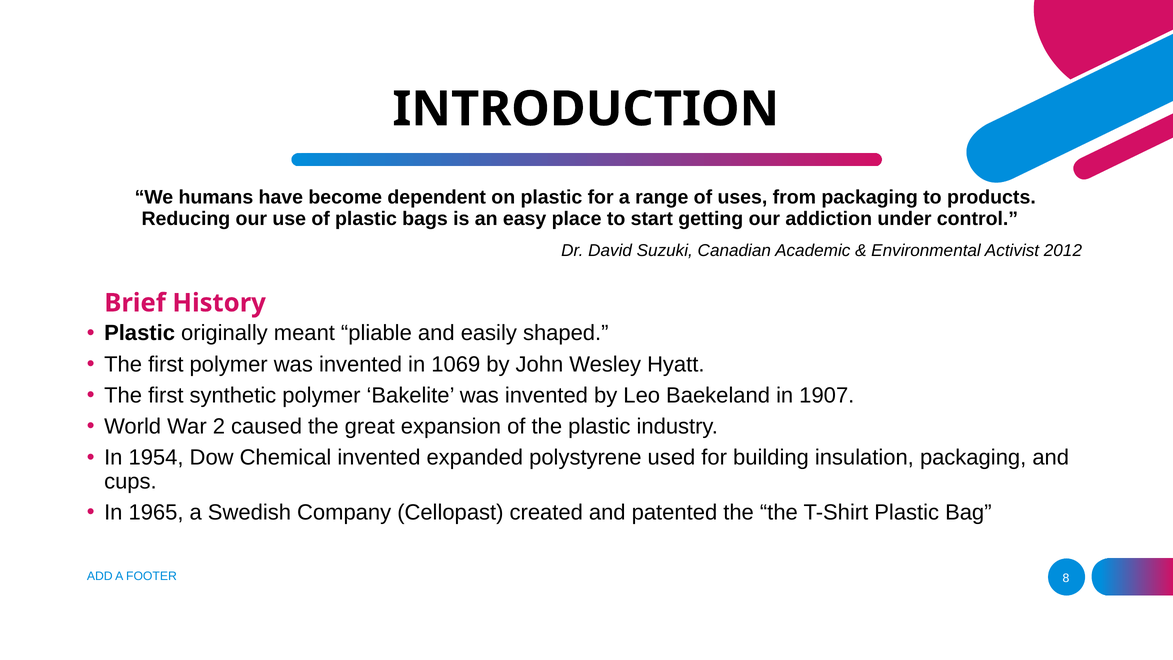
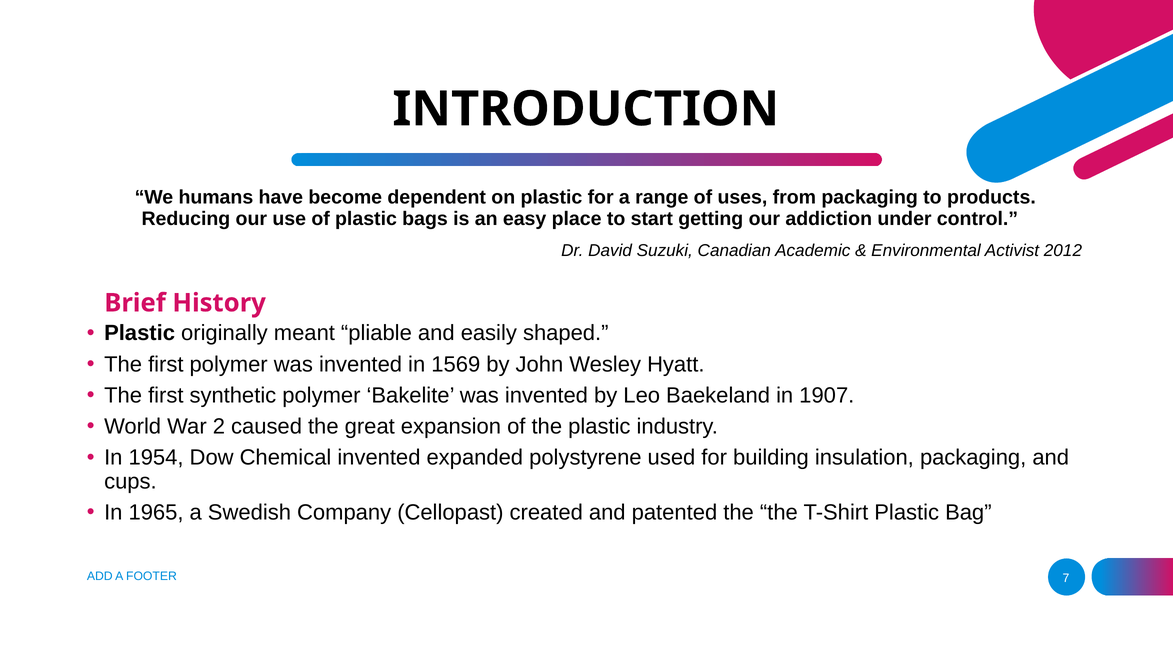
1069: 1069 -> 1569 (456, 364)
8: 8 -> 7 (1066, 578)
